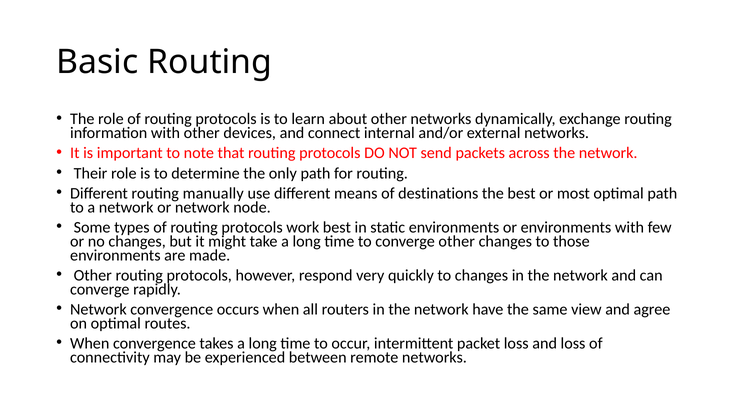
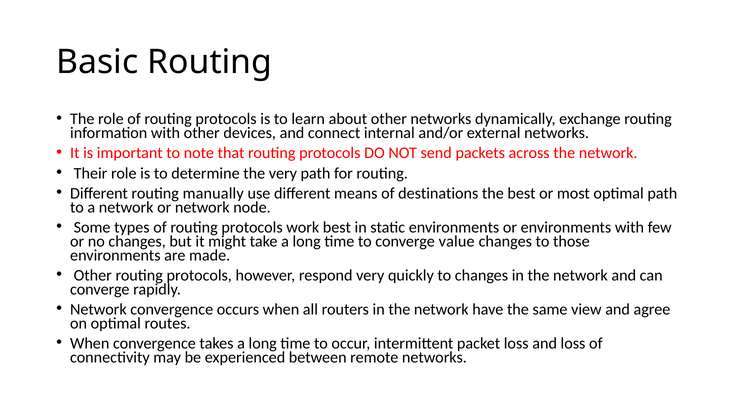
the only: only -> very (283, 173)
converge other: other -> value (457, 241)
